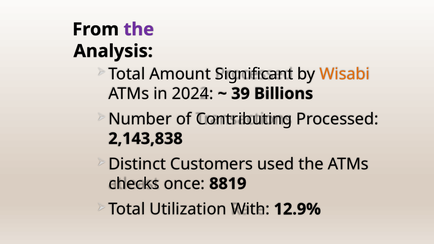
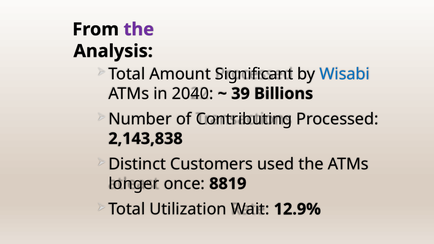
Wisabi colour: orange -> blue (345, 74)
2024: 2024 -> 2040 (193, 94)
checks: checks -> longer (134, 184)
With: With -> Wait (250, 209)
